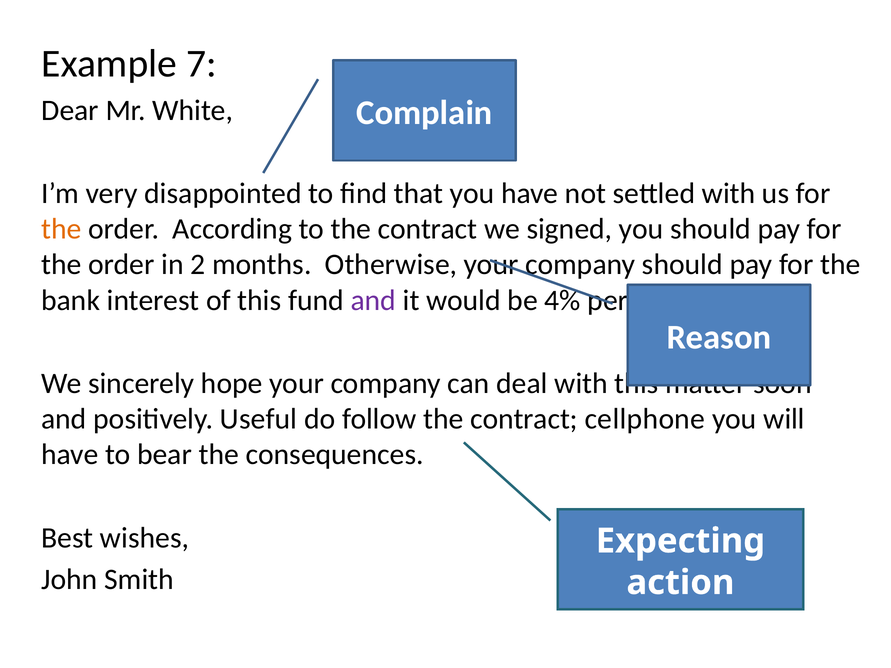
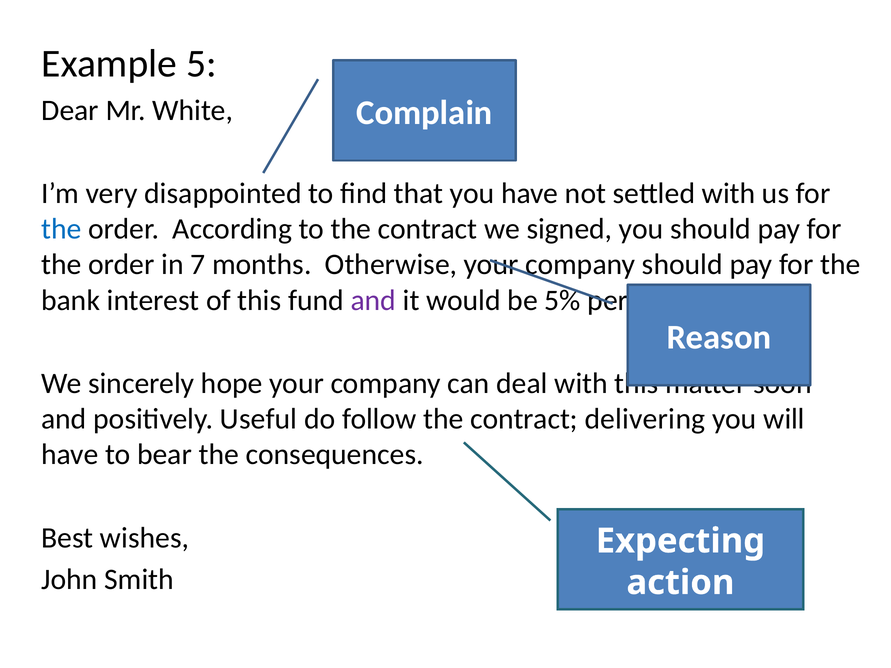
7: 7 -> 5 (201, 63)
the colour: orange -> blue (61, 229)
2: 2 -> 7 (198, 265)
4%: 4% -> 5% (563, 300)
cellphone: cellphone -> delivering (645, 419)
